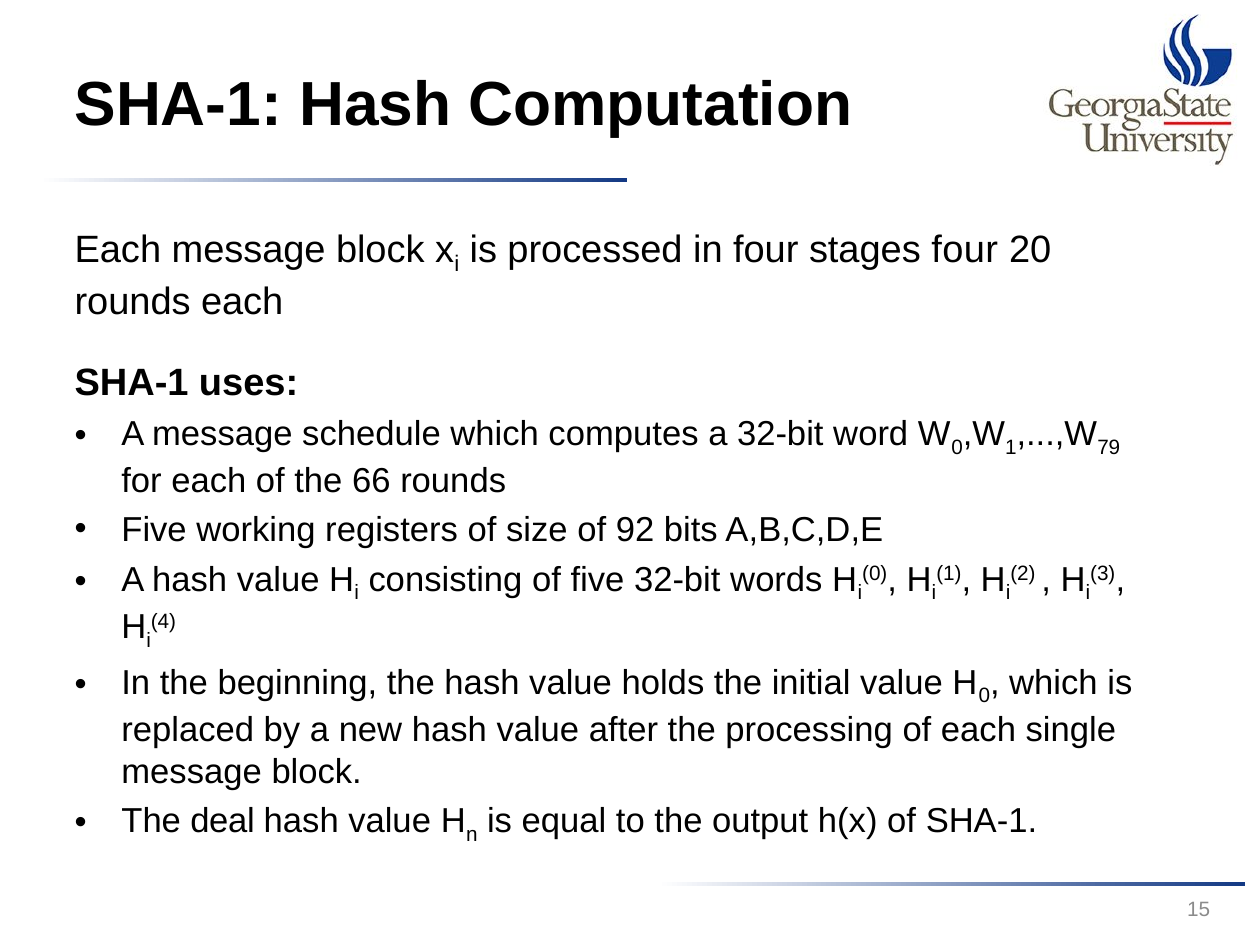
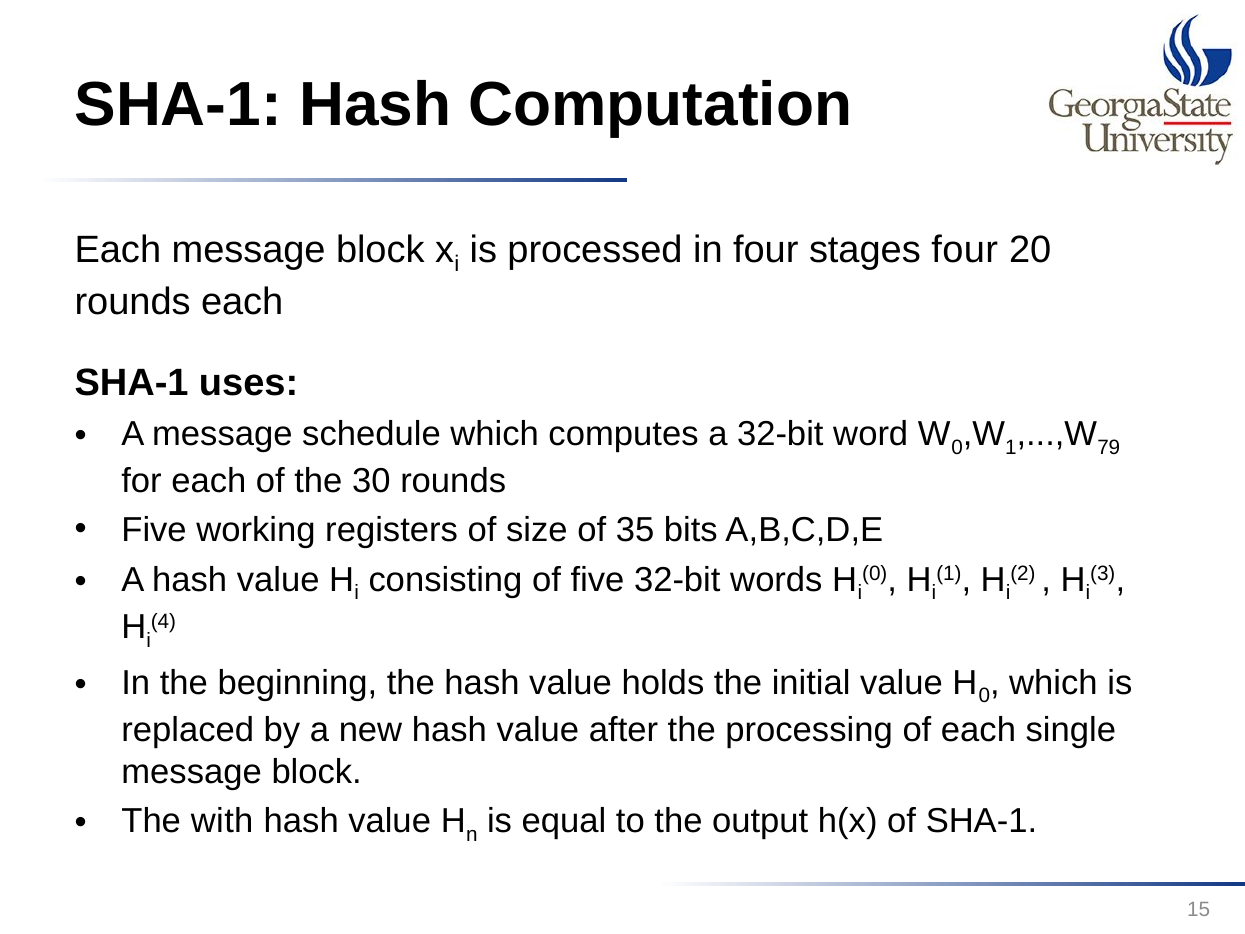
66: 66 -> 30 (371, 481)
92: 92 -> 35 (635, 530)
deal: deal -> with (222, 821)
